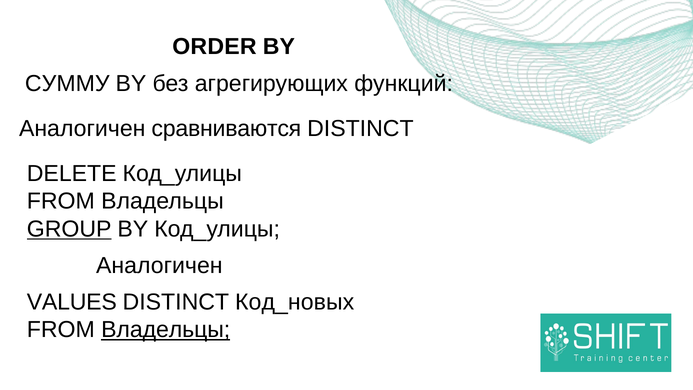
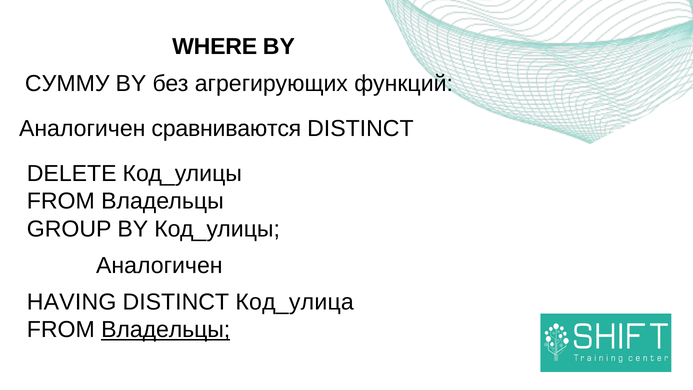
ORDER: ORDER -> WHERE (215, 46)
GROUP underline: present -> none (69, 229)
VALUES: VALUES -> HAVING (72, 302)
Код_новых: Код_новых -> Код_улица (295, 302)
